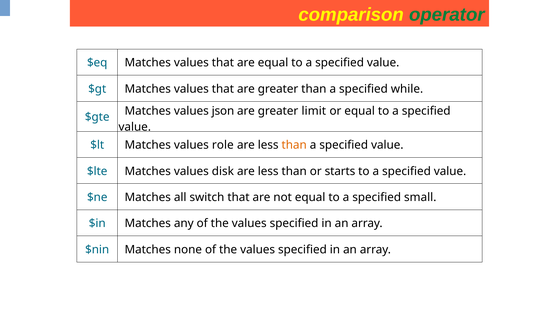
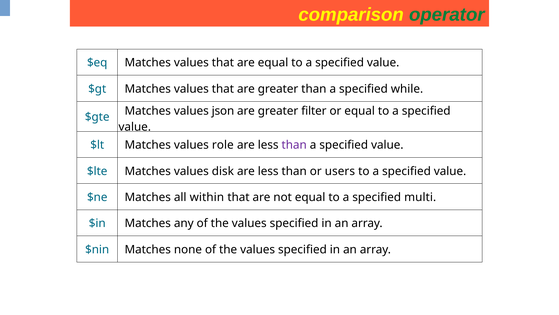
limit: limit -> filter (314, 111)
than colour: orange -> purple (294, 145)
starts: starts -> users (340, 171)
switch: switch -> within (207, 197)
small: small -> multi (420, 197)
